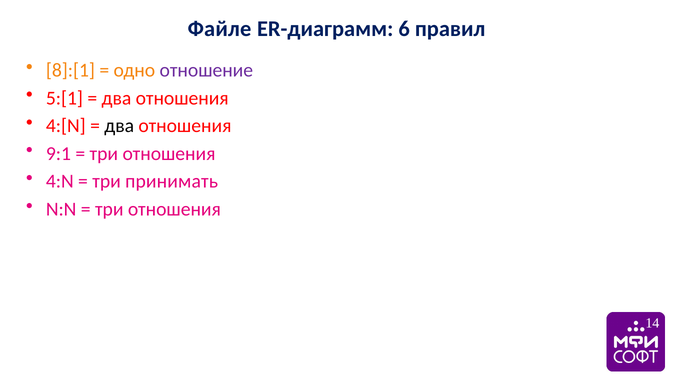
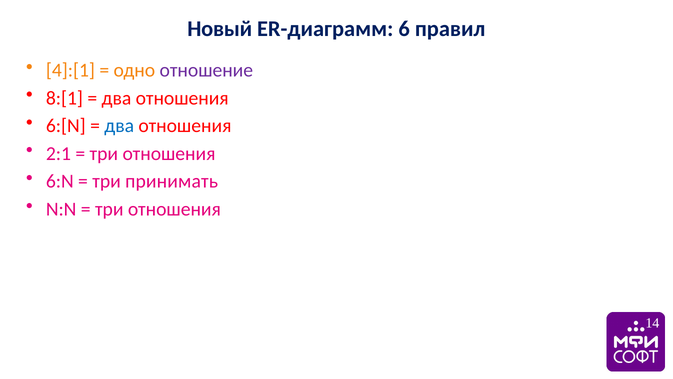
Файле: Файле -> Новый (220, 29)
8]:[1: 8]:[1 -> 4]:[1 (70, 70)
5:[1: 5:[1 -> 8:[1 (64, 98)
4:[N: 4:[N -> 6:[N (66, 126)
два colour: black -> blue (119, 126)
9:1: 9:1 -> 2:1 (58, 154)
4:N: 4:N -> 6:N (60, 181)
